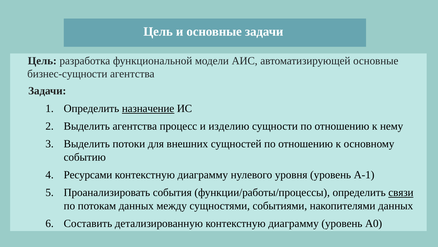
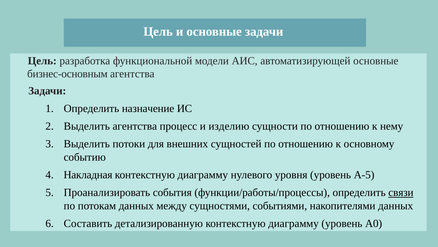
бизнес-сущности: бизнес-сущности -> бизнес-основным (67, 74)
назначение underline: present -> none (148, 108)
Ресурсами: Ресурсами -> Накладная (88, 174)
А-1: А-1 -> А-5 (364, 174)
